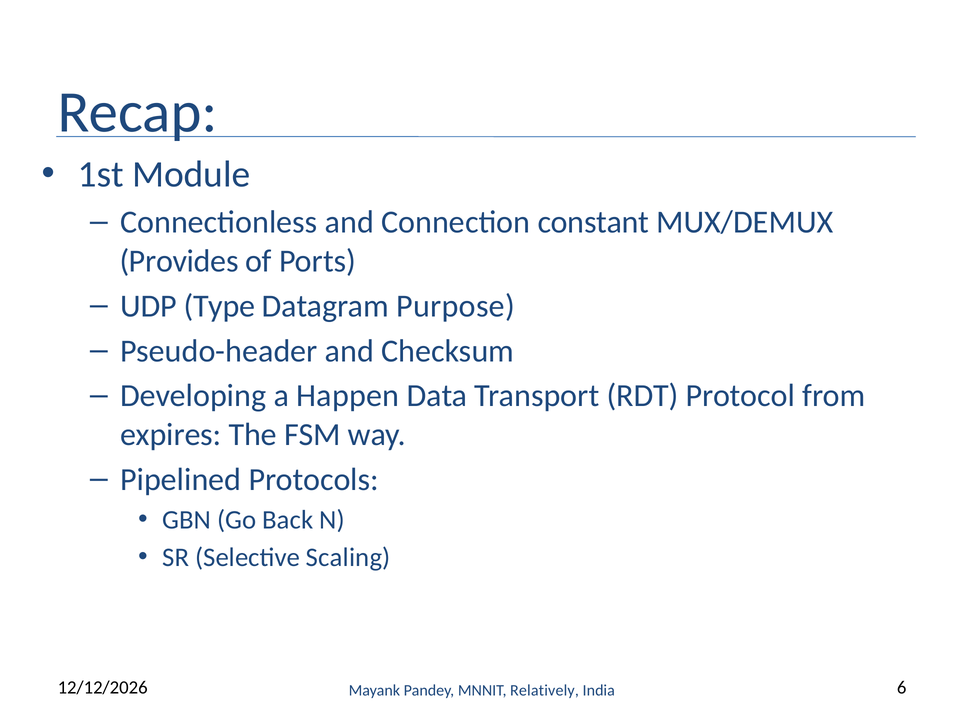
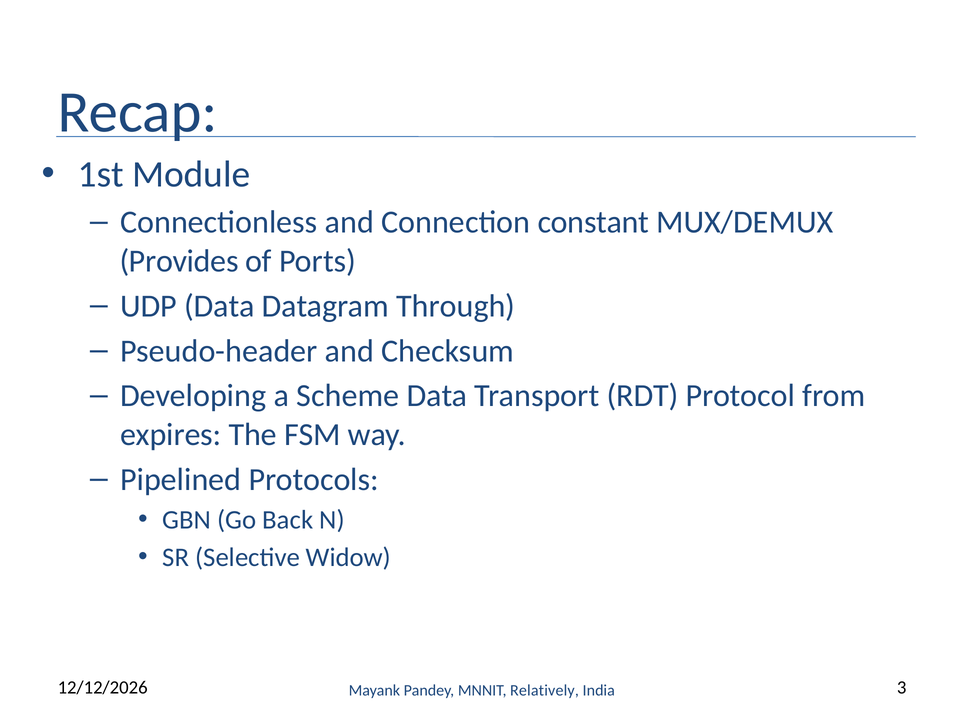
UDP Type: Type -> Data (219, 306)
Purpose: Purpose -> Through (456, 306)
Happen: Happen -> Scheme (348, 396)
Scaling: Scaling -> Widow (348, 557)
6: 6 -> 3 (902, 687)
